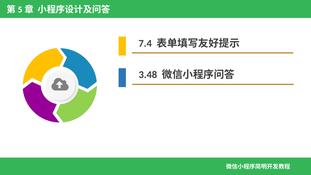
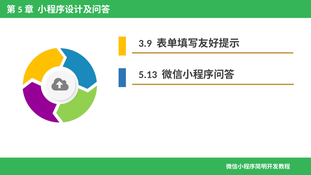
7.4: 7.4 -> 3.9 (145, 43)
3.48: 3.48 -> 5.13 (148, 75)
